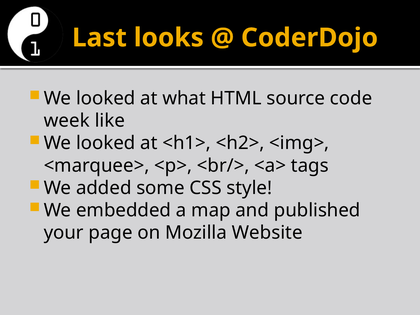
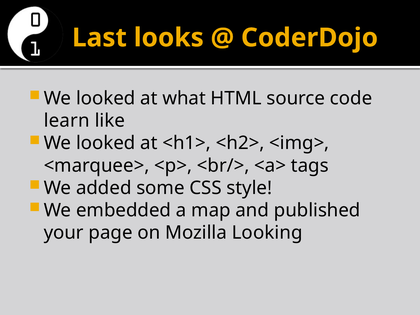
week: week -> learn (67, 121)
Website: Website -> Looking (267, 233)
